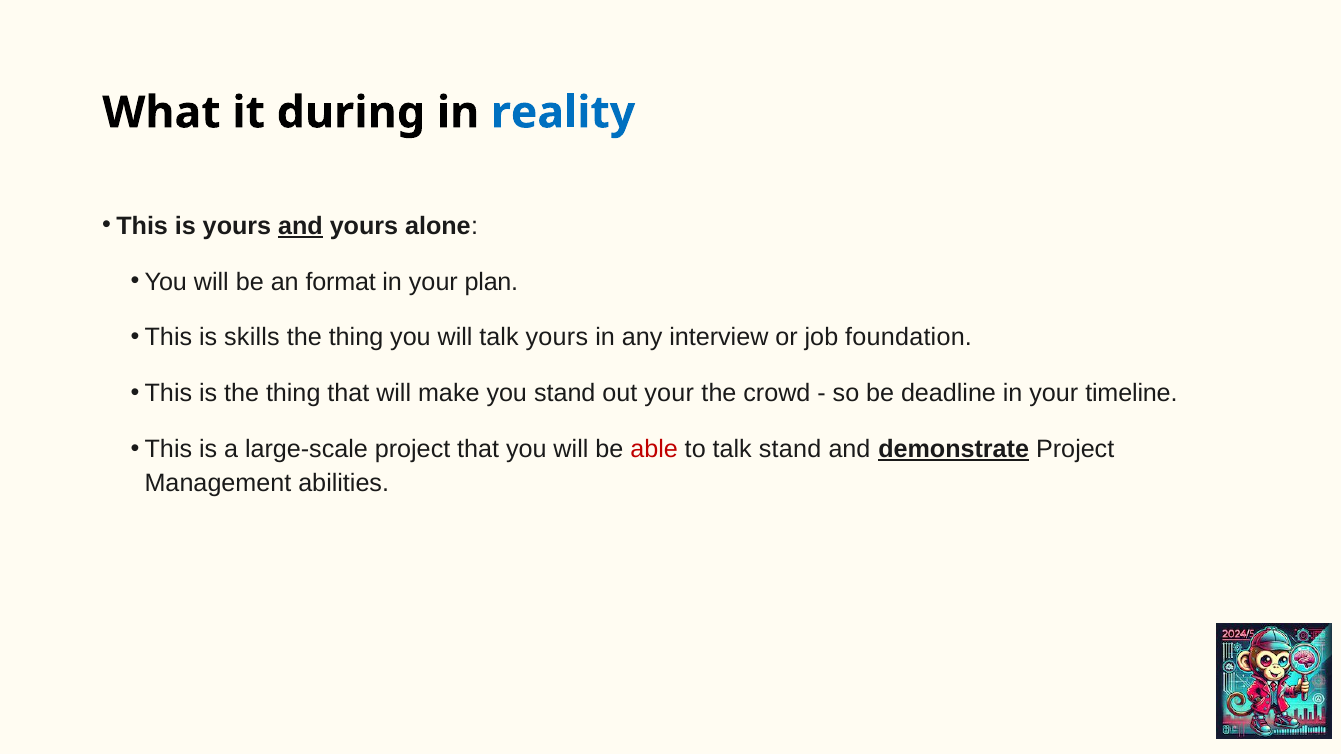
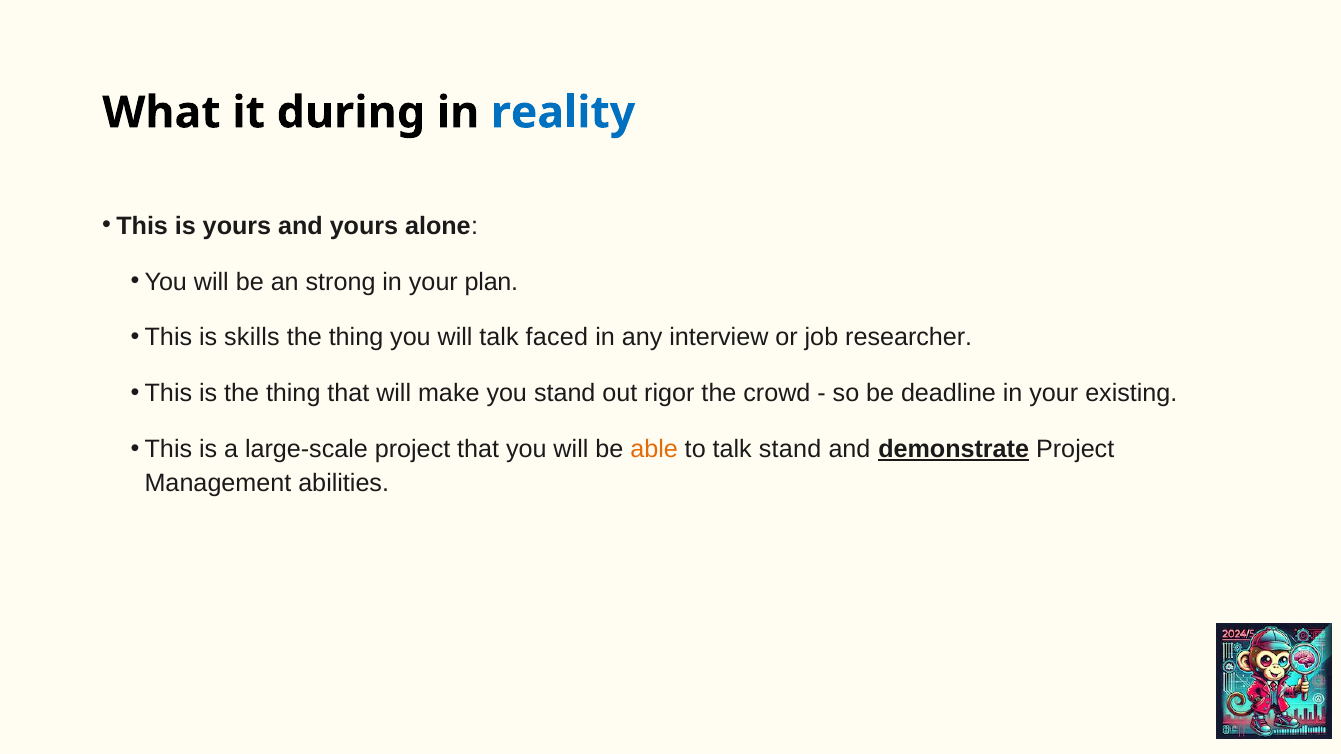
and underline: present -> none (300, 226)
format: format -> strong (341, 282)
talk yours: yours -> faced (557, 338)
foundation: foundation -> researcher (909, 338)
out your: your -> rigor (669, 394)
timeline: timeline -> existing (1131, 394)
able colour: red -> orange (654, 450)
